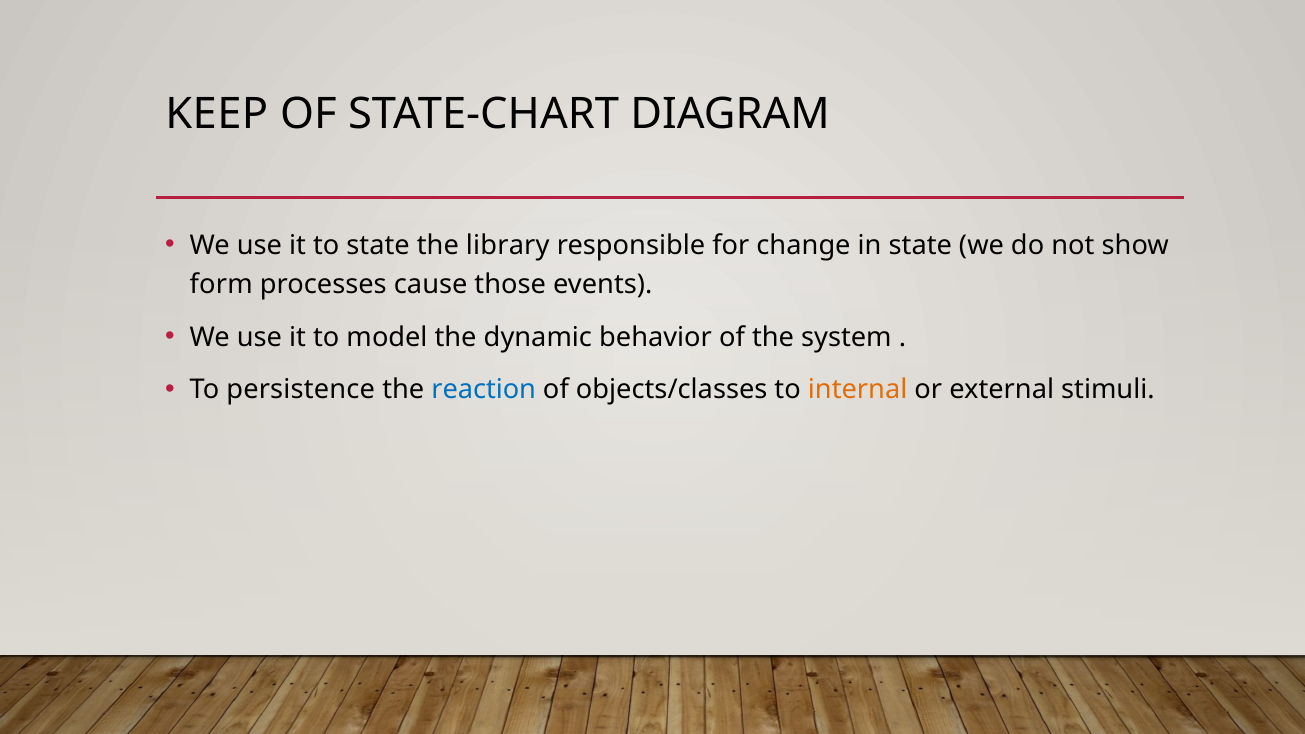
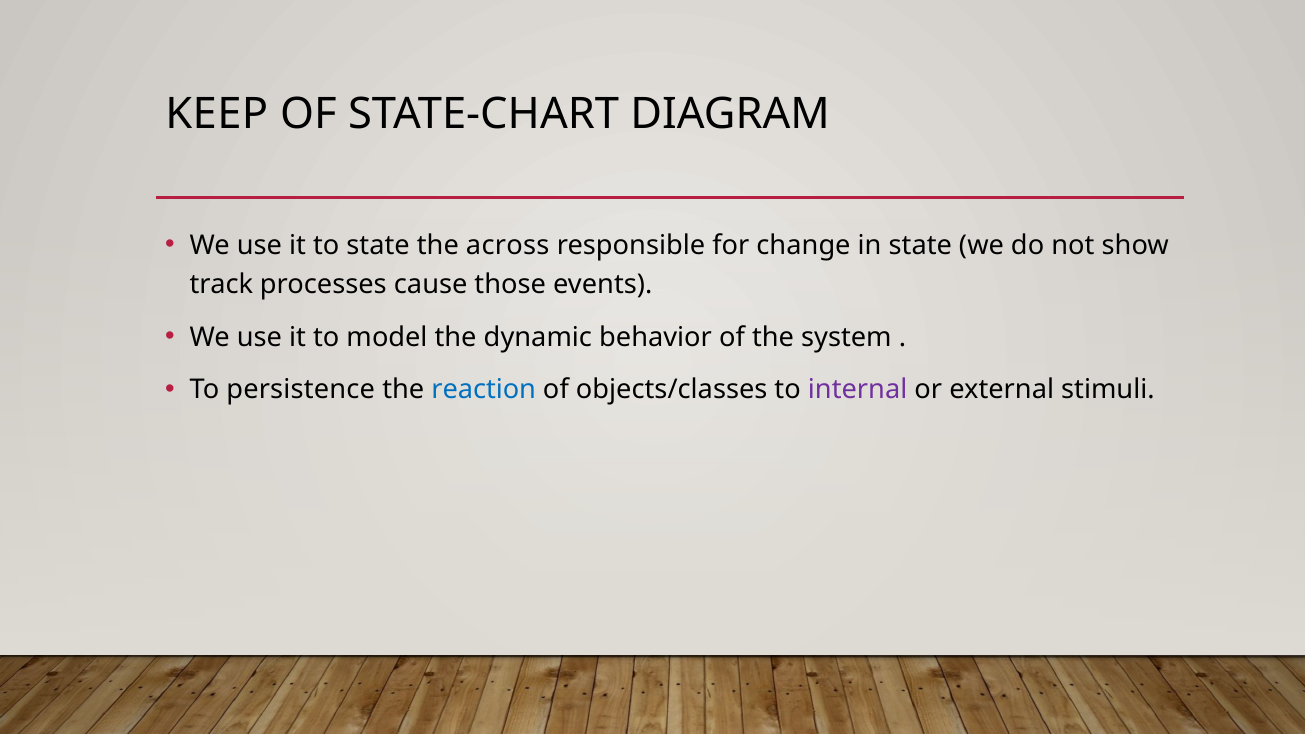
library: library -> across (508, 245)
form: form -> track (221, 285)
internal colour: orange -> purple (858, 390)
